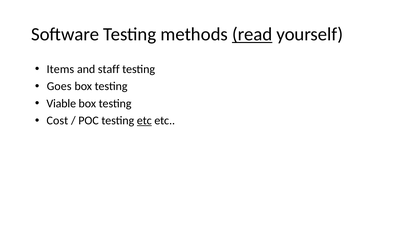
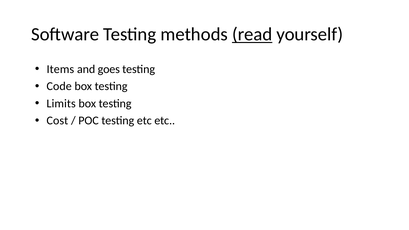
staff: staff -> goes (109, 69)
Goes: Goes -> Code (59, 86)
Viable: Viable -> Limits (61, 103)
etc underline: present -> none (144, 121)
